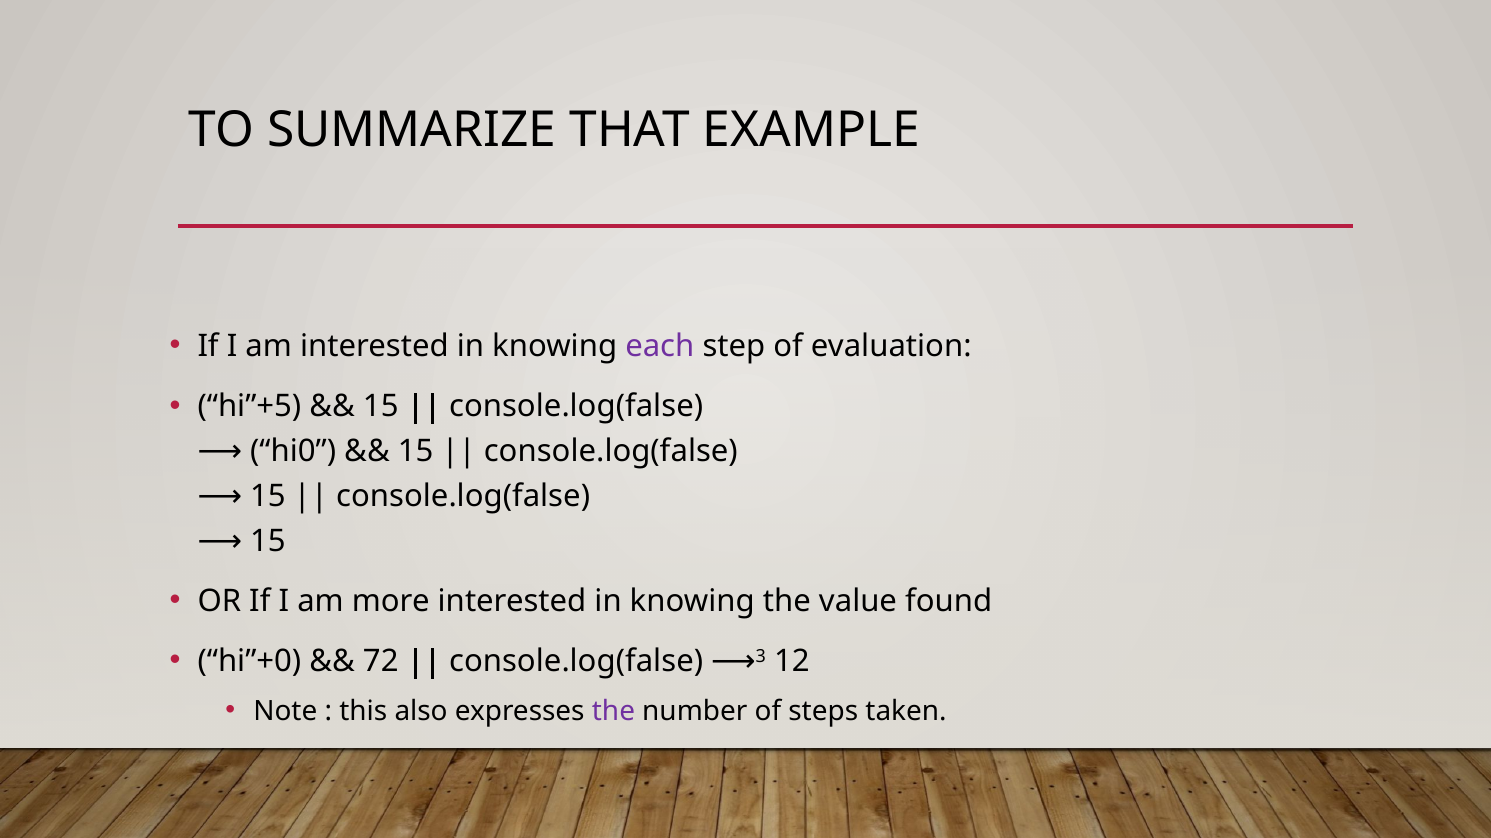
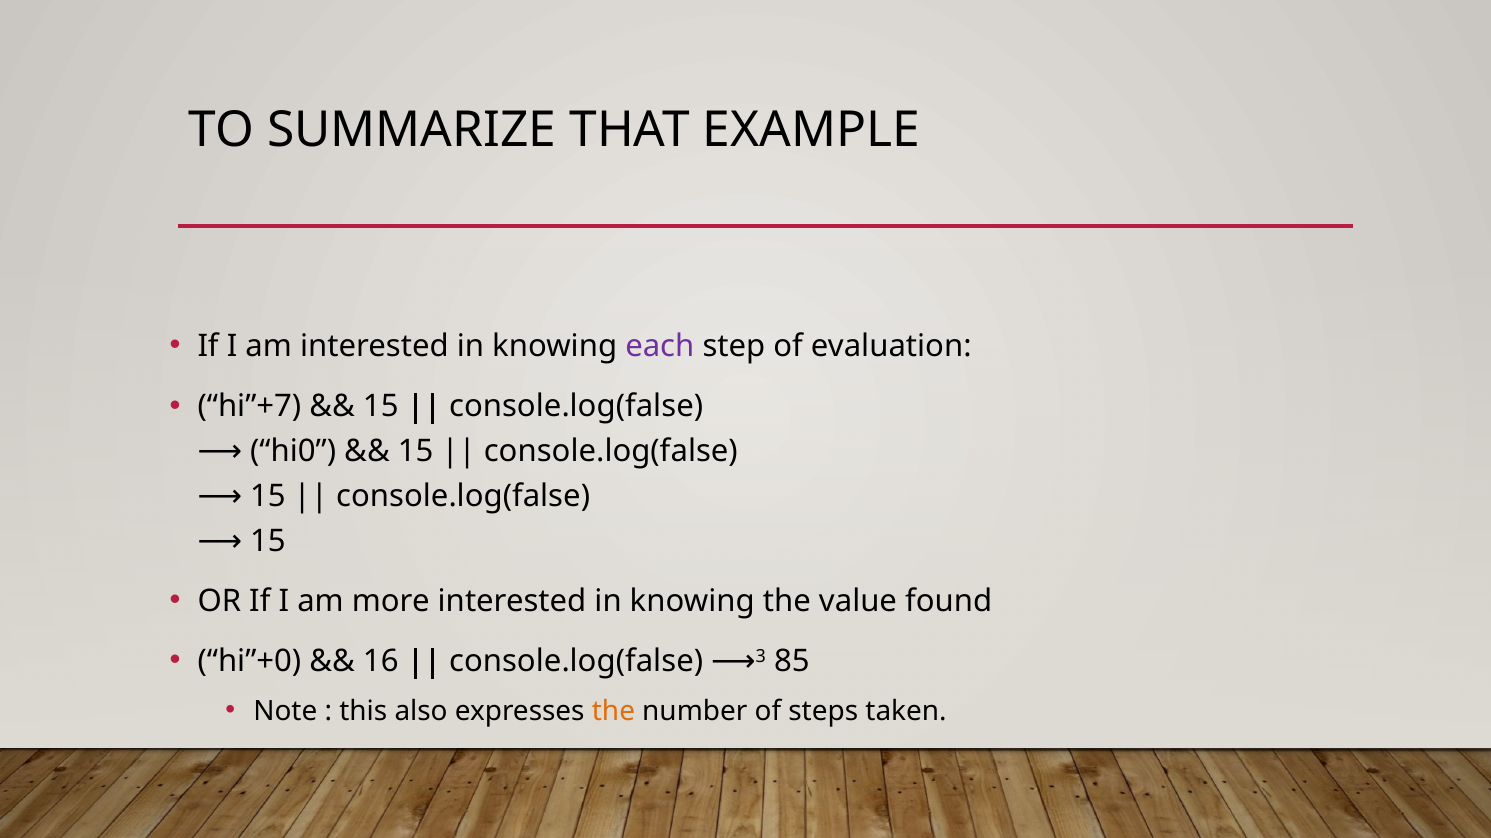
hi”+5: hi”+5 -> hi”+7 (249, 407)
72: 72 -> 16 (381, 662)
12: 12 -> 85 (792, 662)
the colour: purple -> orange (613, 712)
